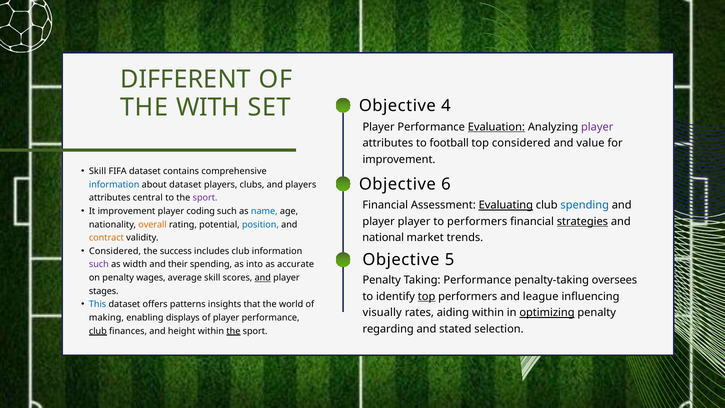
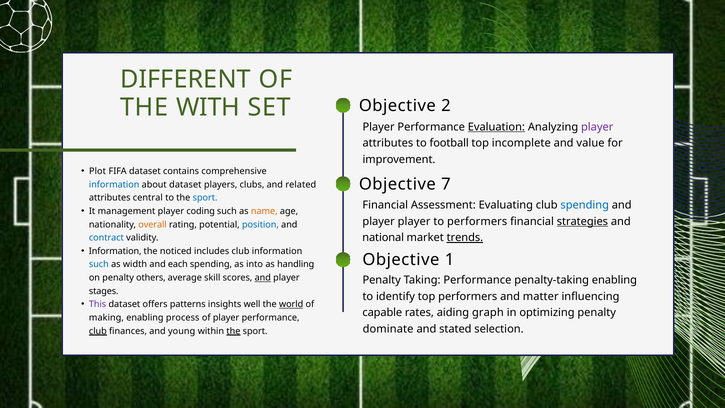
4: 4 -> 2 (446, 105)
top considered: considered -> incomplete (521, 143)
Skill: Skill -> Plot (98, 171)
6: 6 -> 7 (446, 184)
and players: players -> related (301, 184)
sport colour: purple -> blue (205, 198)
Evaluating underline: present -> none (506, 205)
It improvement: improvement -> management (126, 211)
name colour: blue -> orange (264, 211)
trends underline: none -> present (465, 238)
contract colour: orange -> blue (106, 238)
Considered: Considered -> Information (115, 251)
success: success -> noticed (176, 251)
5: 5 -> 1 (450, 260)
such colour: purple -> blue (99, 264)
their: their -> each (178, 264)
accurate: accurate -> handling (296, 264)
wages: wages -> others (151, 278)
penalty-taking oversees: oversees -> enabling (614, 280)
top underline: present -> none (427, 296)
league: league -> matter (541, 296)
This colour: blue -> purple (98, 304)
that: that -> well (252, 304)
world underline: none -> present (291, 304)
visually: visually -> capable (382, 313)
aiding within: within -> graph (488, 313)
optimizing underline: present -> none (547, 313)
displays: displays -> process (183, 318)
regarding: regarding -> dominate (388, 329)
height: height -> young (182, 331)
